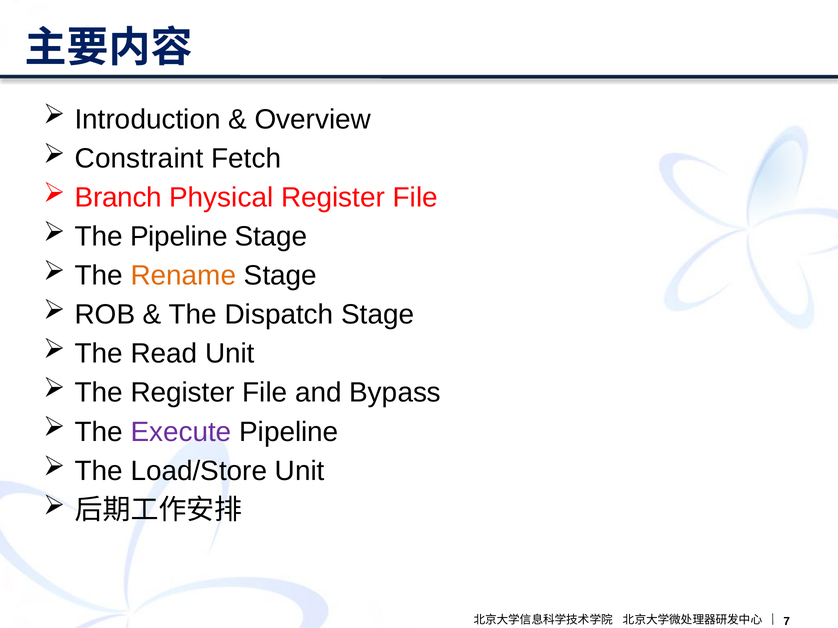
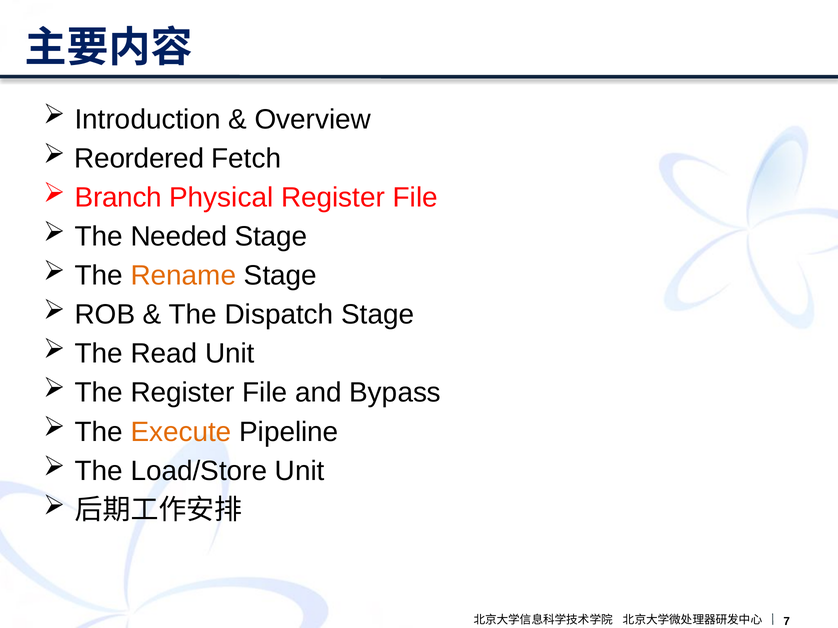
Constraint: Constraint -> Reordered (139, 158)
The Pipeline: Pipeline -> Needed (179, 237)
Execute colour: purple -> orange (181, 432)
